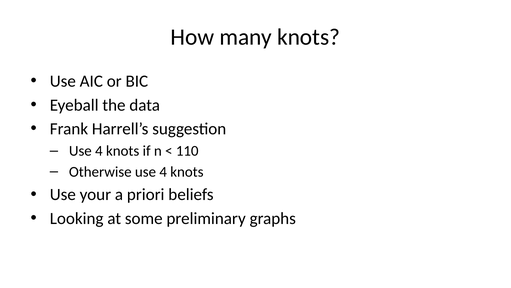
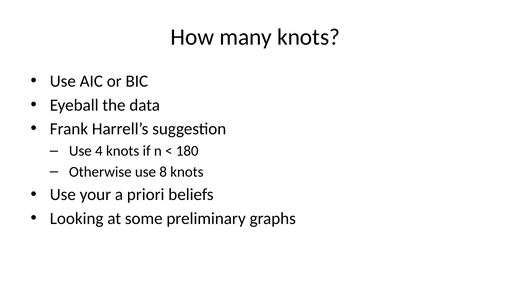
110: 110 -> 180 (187, 151)
Otherwise use 4: 4 -> 8 (163, 172)
